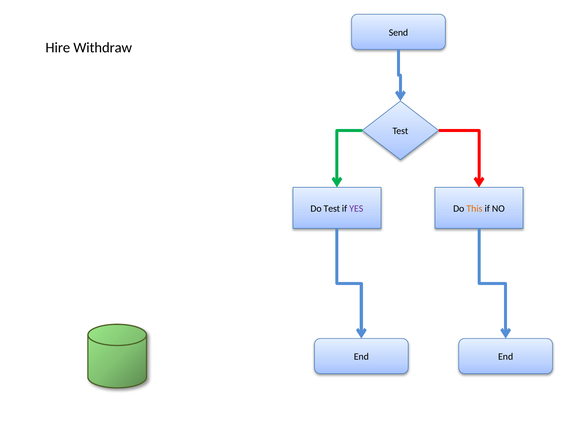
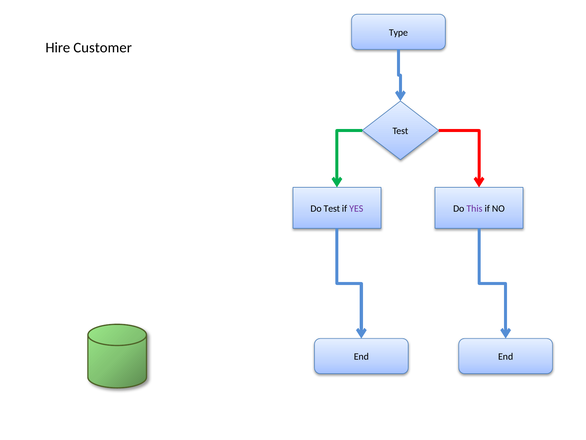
Send: Send -> Type (398, 32)
Withdraw: Withdraw -> Customer (103, 48)
This colour: orange -> purple (474, 208)
